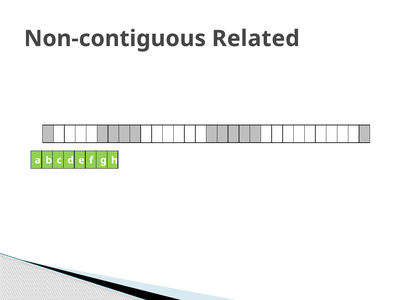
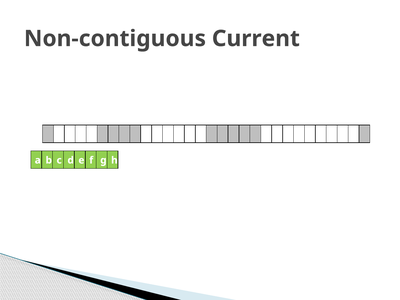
Related: Related -> Current (256, 39)
